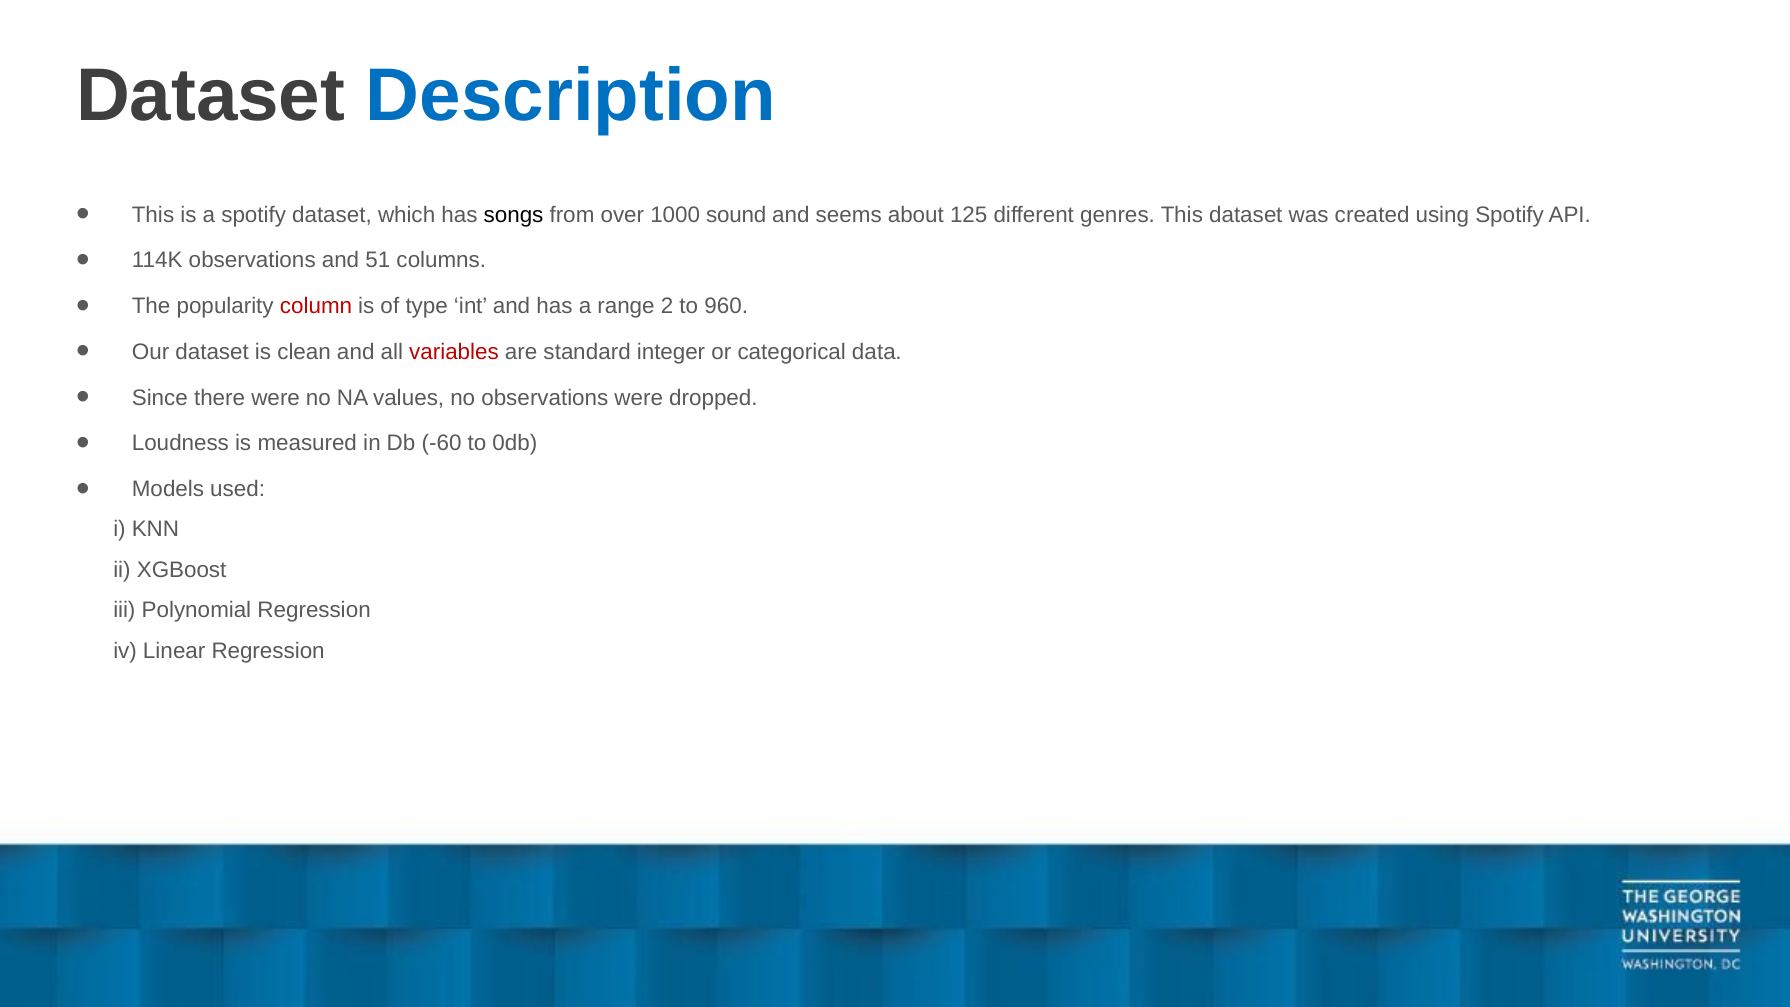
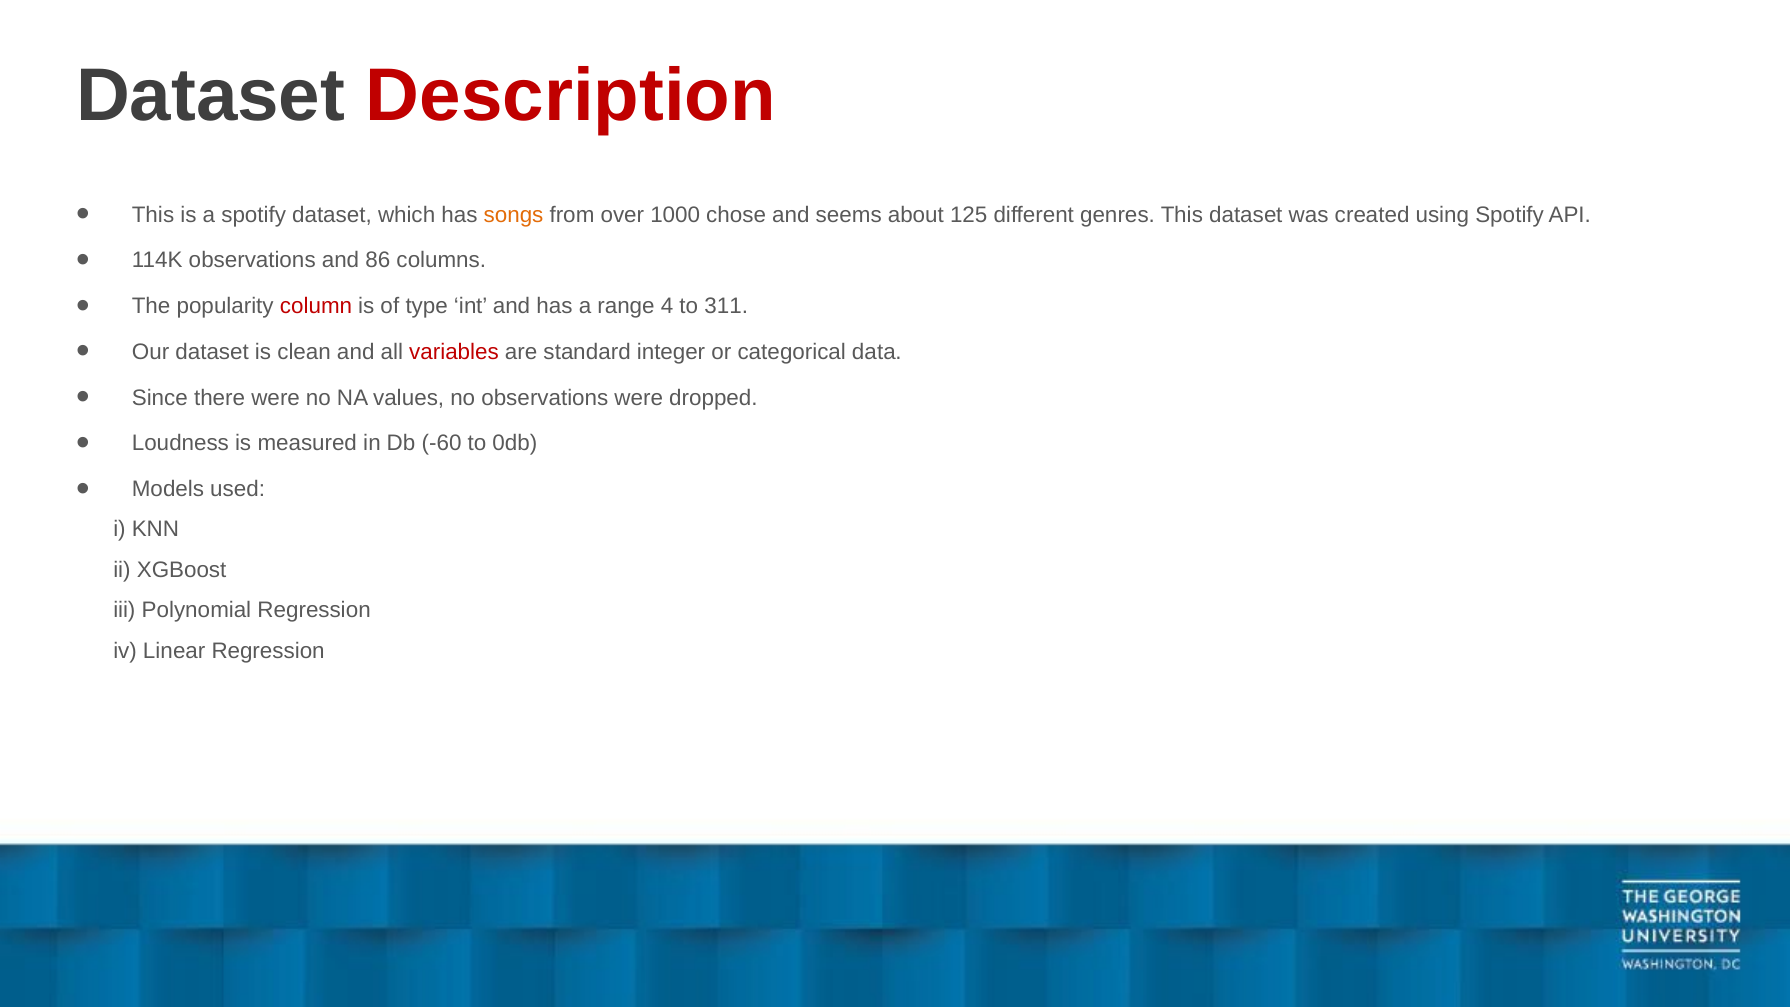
Description colour: blue -> red (571, 96)
songs colour: black -> orange (514, 215)
sound: sound -> chose (736, 215)
51: 51 -> 86 (378, 260)
2: 2 -> 4 (667, 306)
960: 960 -> 311 (726, 306)
